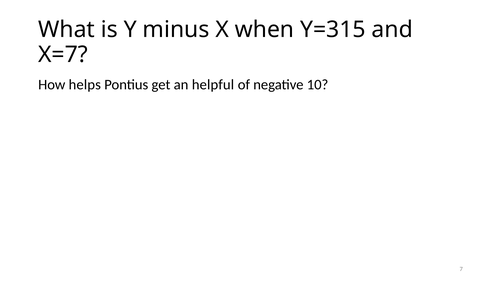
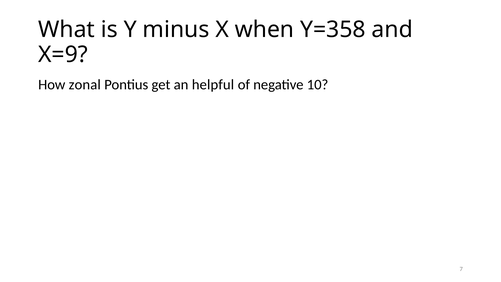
Y=315: Y=315 -> Y=358 (333, 30)
X=7: X=7 -> X=9 (63, 54)
helps: helps -> zonal (85, 85)
